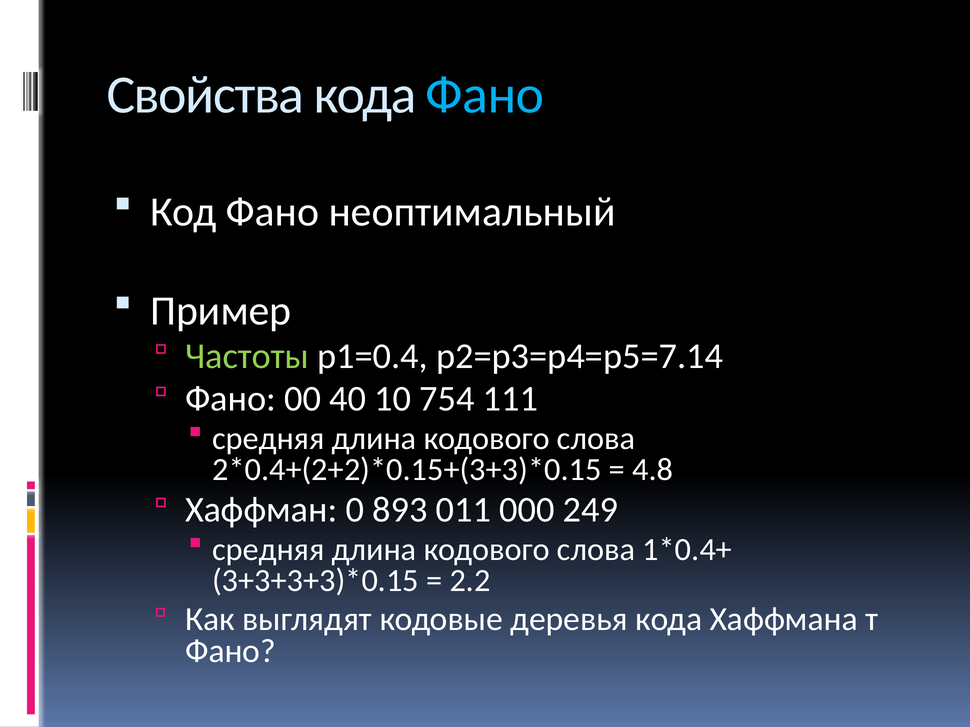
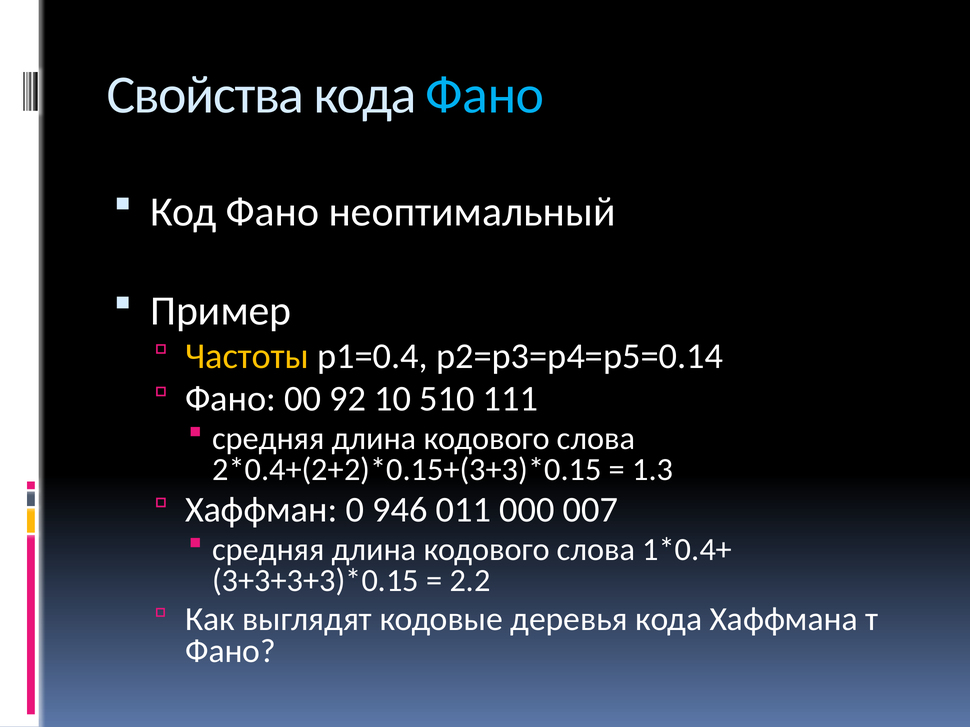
Частоты colour: light green -> yellow (247, 357)
p2=p3=p4=p5=7.14: p2=p3=p4=p5=7.14 -> p2=p3=p4=p5=0.14 (580, 357)
40: 40 -> 92 (348, 399)
754: 754 -> 510 (447, 399)
4.8: 4.8 -> 1.3 (653, 470)
893: 893 -> 946 (400, 510)
249: 249 -> 007 (590, 510)
